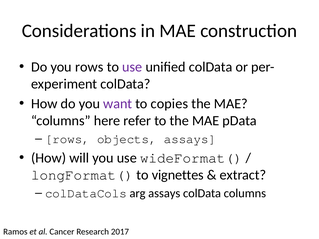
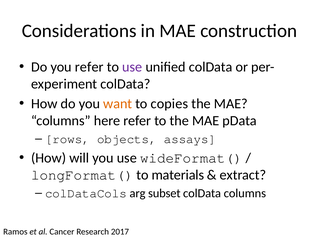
you rows: rows -> refer (89, 67)
want colour: purple -> orange (118, 104)
vignettes: vignettes -> materials (178, 175)
arg assays: assays -> subset (164, 193)
